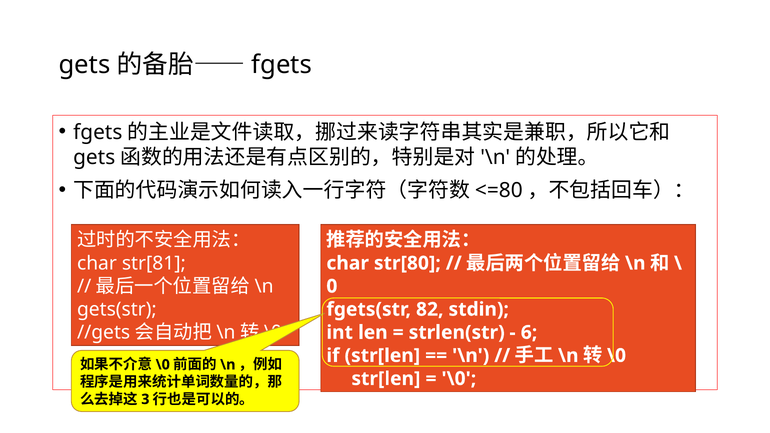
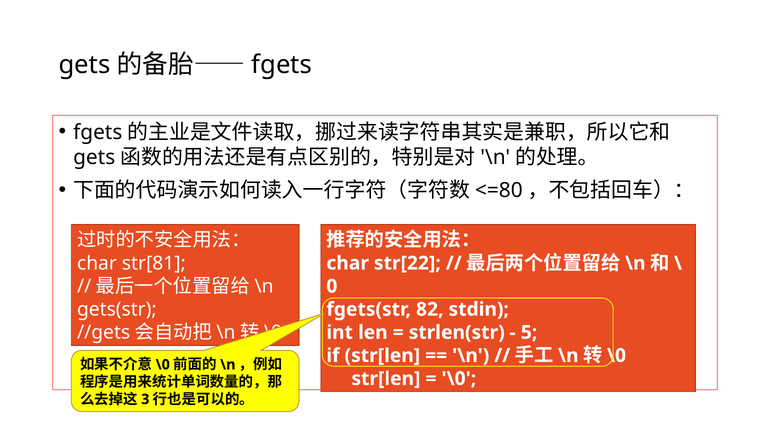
str[80: str[80 -> str[22 (407, 263)
6: 6 -> 5 (529, 333)
